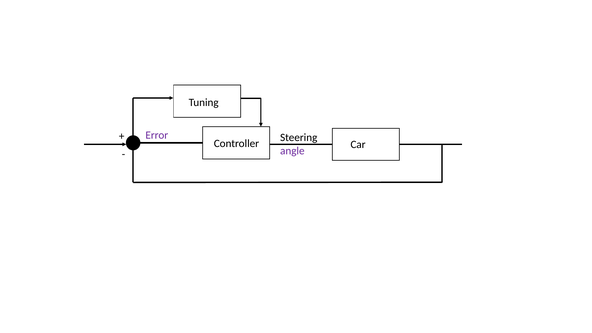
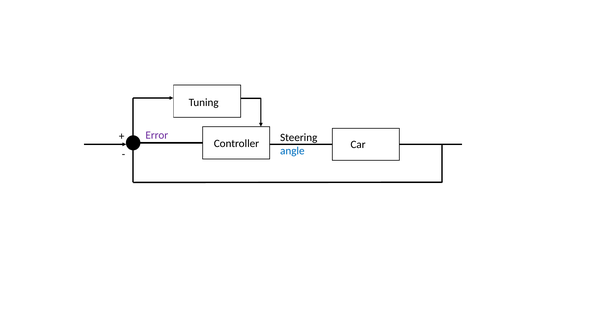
angle colour: purple -> blue (292, 151)
